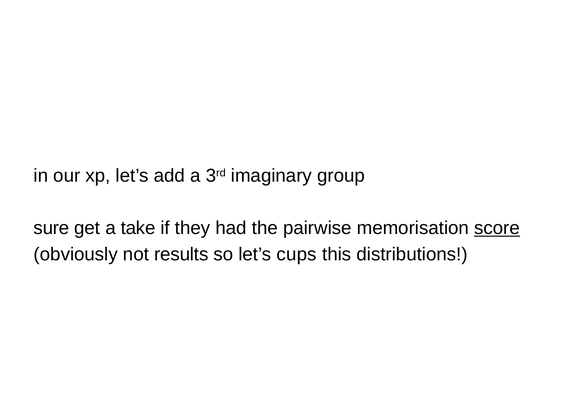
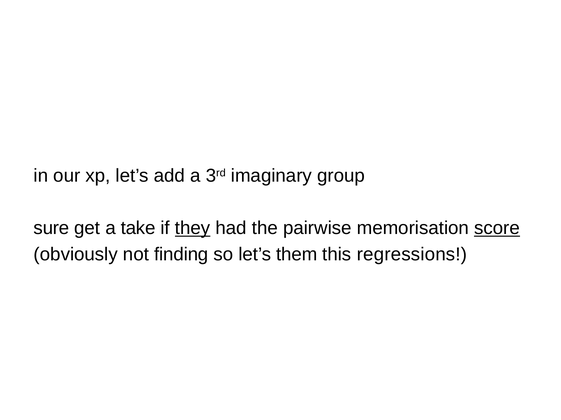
they underline: none -> present (193, 228)
results: results -> finding (181, 255)
cups: cups -> them (297, 255)
distributions: distributions -> regressions (412, 255)
